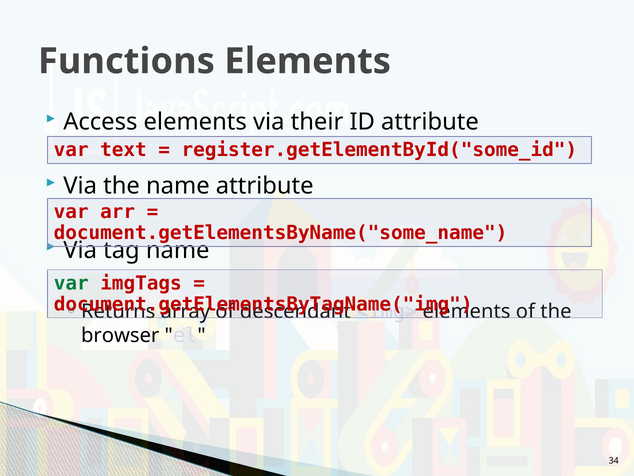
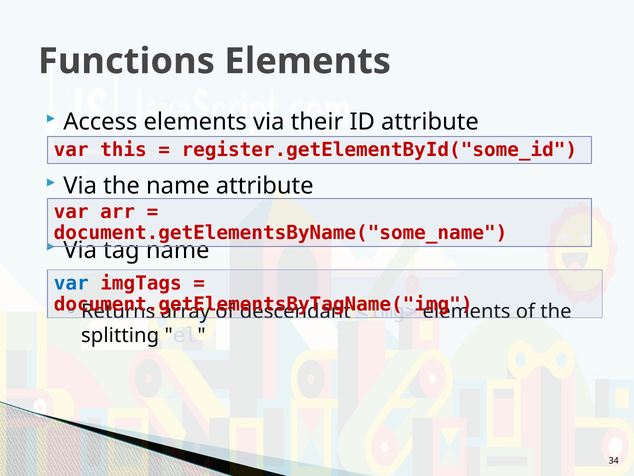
text: text -> this (123, 150)
var colour: green -> blue (71, 283)
browser: browser -> splitting (120, 335)
